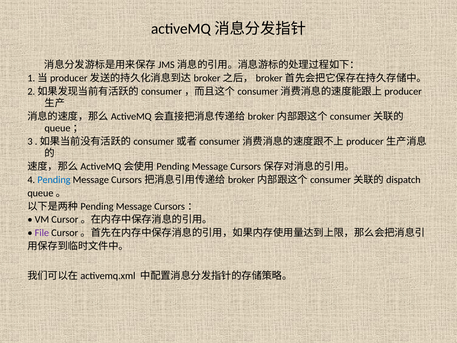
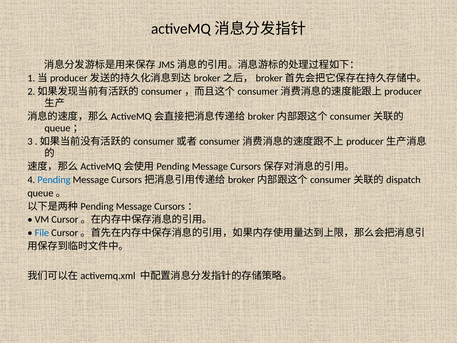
File colour: purple -> blue (42, 233)
